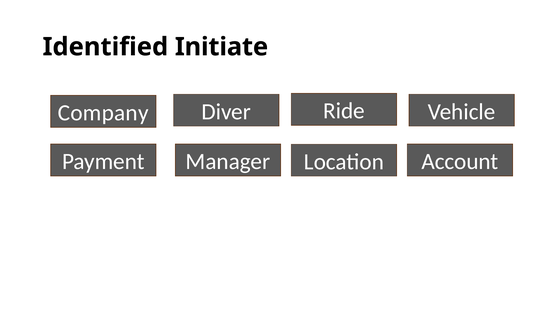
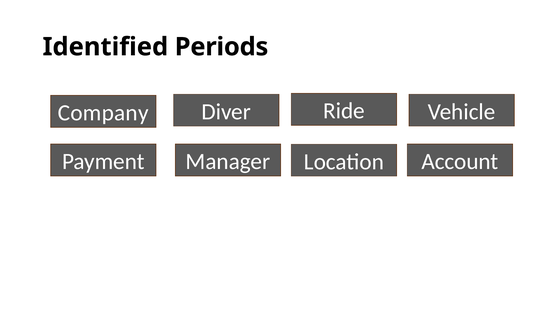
Initiate: Initiate -> Periods (222, 47)
